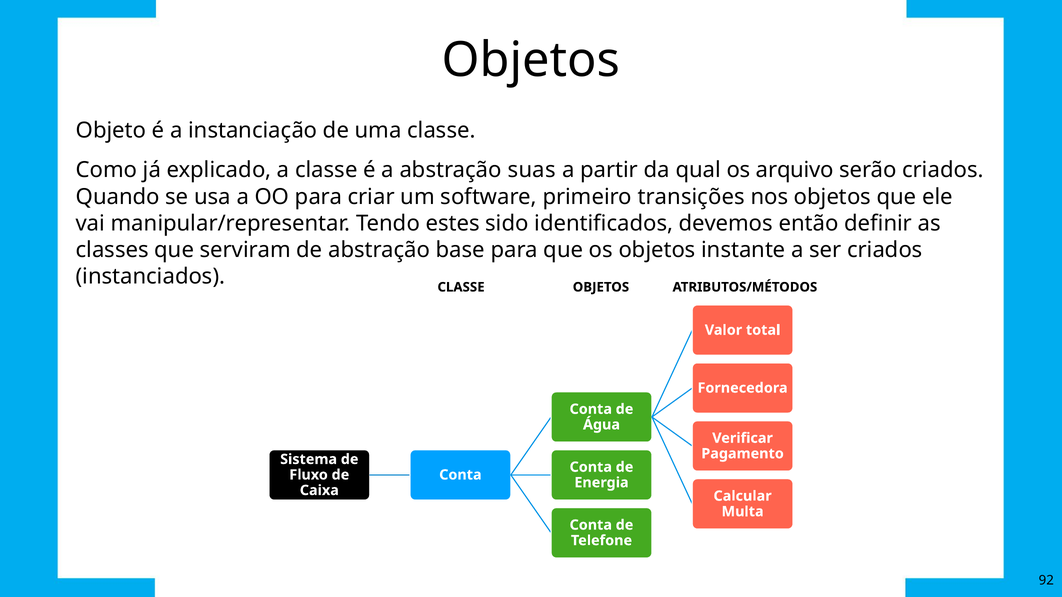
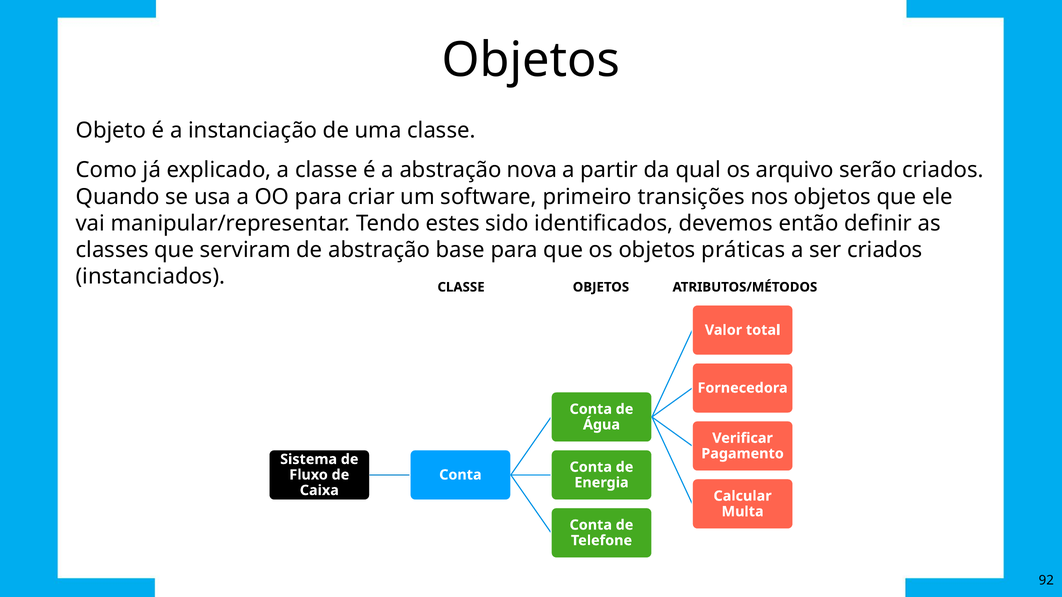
suas: suas -> nova (532, 170)
instante: instante -> práticas (743, 250)
